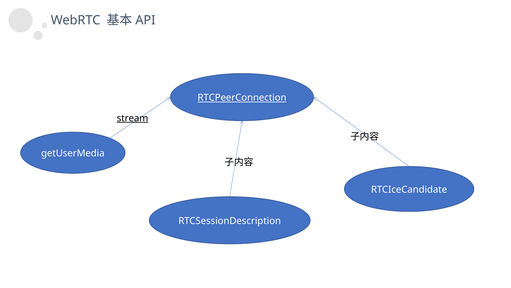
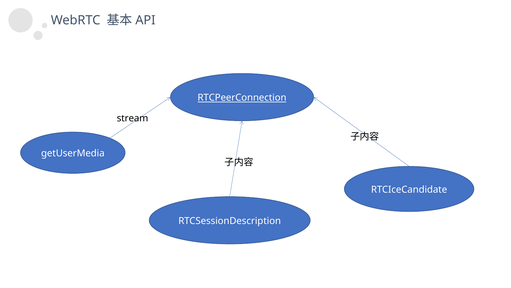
stream underline: present -> none (133, 118)
